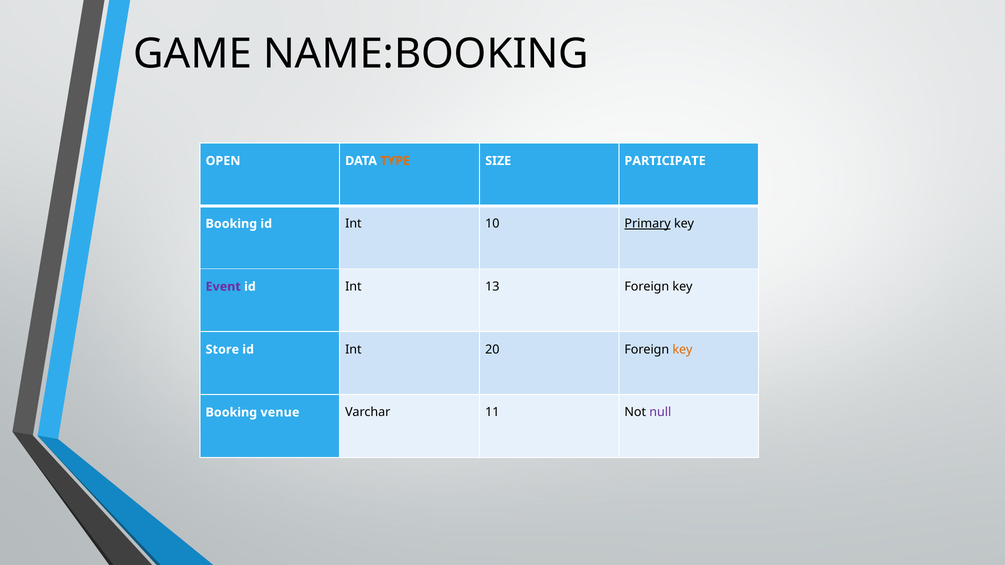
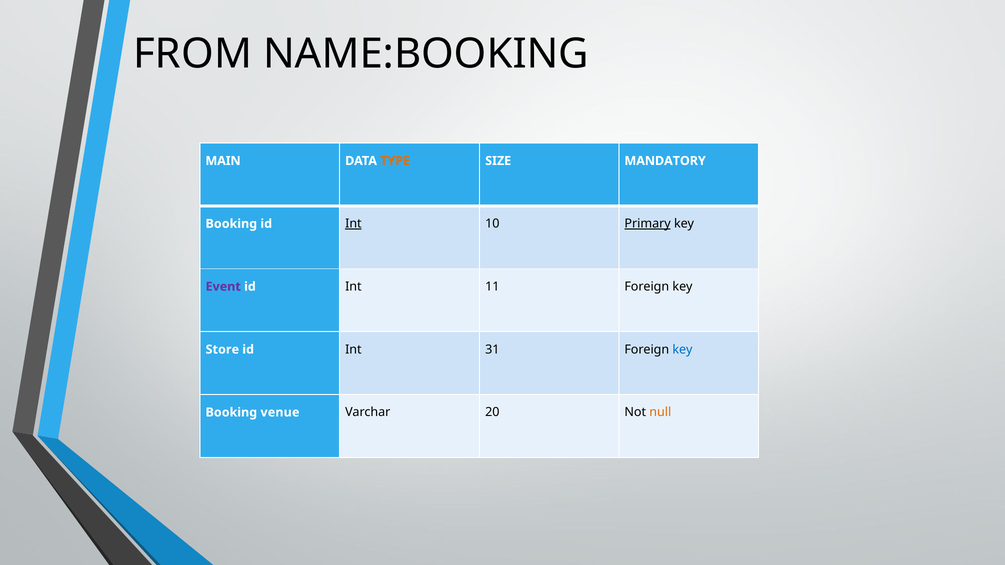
GAME: GAME -> FROM (193, 54)
OPEN: OPEN -> MAIN (223, 161)
PARTICIPATE: PARTICIPATE -> MANDATORY (665, 161)
Int underline: none -> present (353, 224)
13: 13 -> 11 (492, 287)
20: 20 -> 31 (492, 350)
key colour: orange -> blue (682, 350)
11: 11 -> 20 (492, 413)
null colour: purple -> orange (660, 413)
